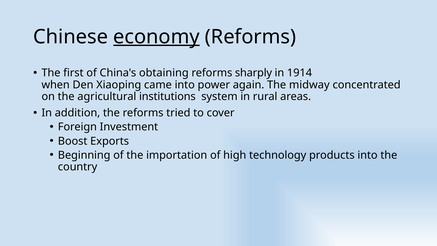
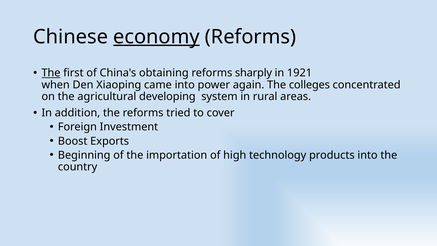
The underline: none -> present (51, 73)
1914: 1914 -> 1921 (300, 73)
midway: midway -> colleges (309, 85)
institutions: institutions -> developing (167, 96)
